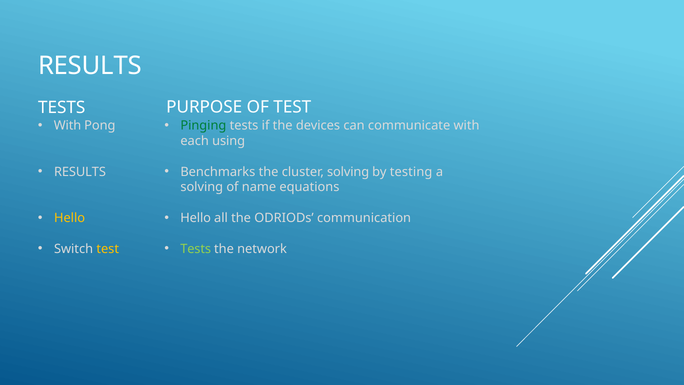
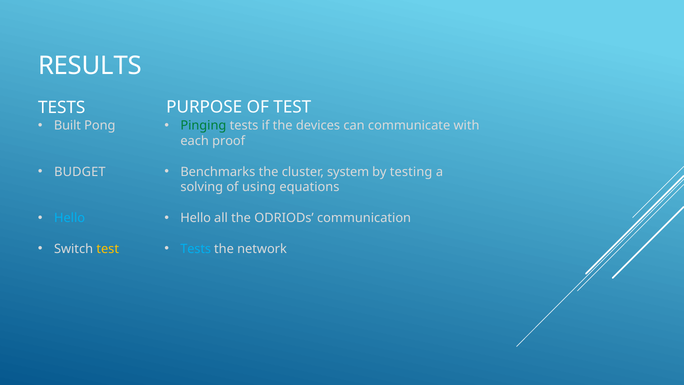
With: With -> Built (67, 126)
using: using -> proof (229, 141)
RESULTS: RESULTS -> BUDGET (80, 172)
cluster solving: solving -> system (348, 172)
name: name -> using (259, 187)
Hello colour: yellow -> light blue (70, 218)
Tests colour: light green -> light blue (196, 249)
